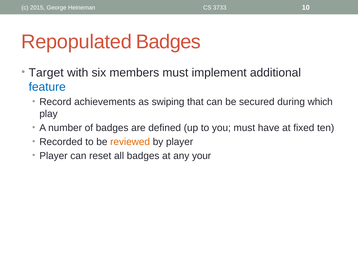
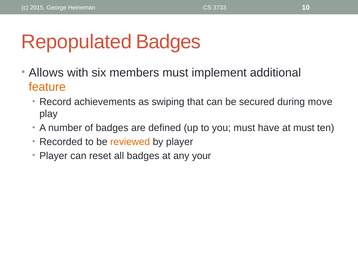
Target: Target -> Allows (46, 72)
feature colour: blue -> orange (47, 87)
which: which -> move (320, 102)
at fixed: fixed -> must (304, 128)
